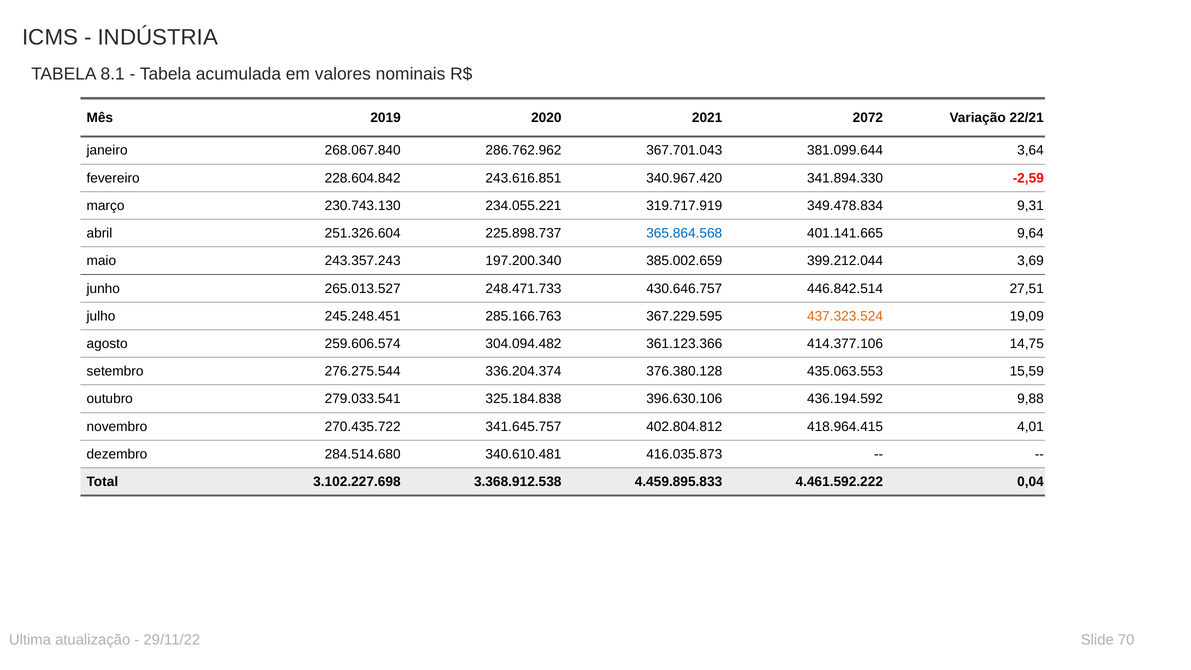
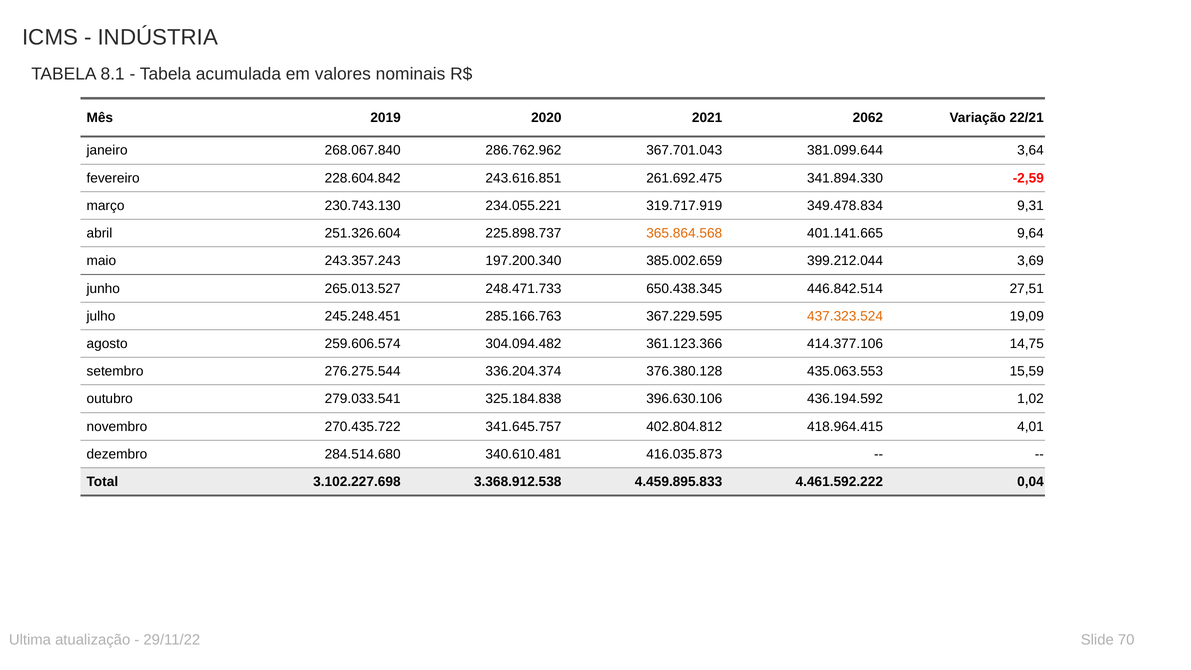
2072: 2072 -> 2062 (868, 118)
340.967.420: 340.967.420 -> 261.692.475 (684, 178)
365.864.568 colour: blue -> orange (684, 233)
430.646.757: 430.646.757 -> 650.438.345 (684, 289)
9,88: 9,88 -> 1,02 (1030, 399)
